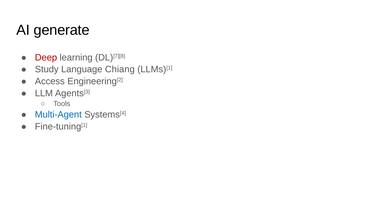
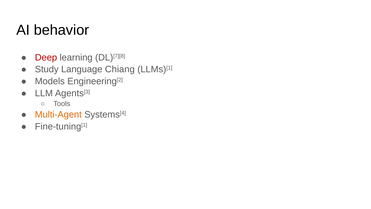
generate: generate -> behavior (62, 30)
Access: Access -> Models (50, 81)
Multi-Agent colour: blue -> orange (58, 114)
